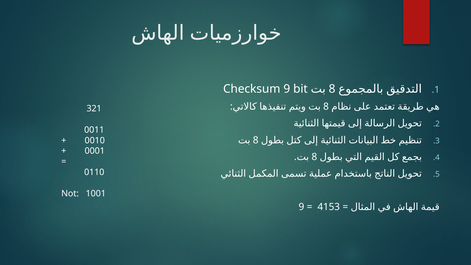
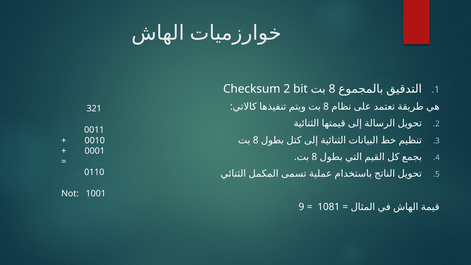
Checksum 9: 9 -> 2 (287, 89)
4153: 4153 -> 1081 (329, 207)
